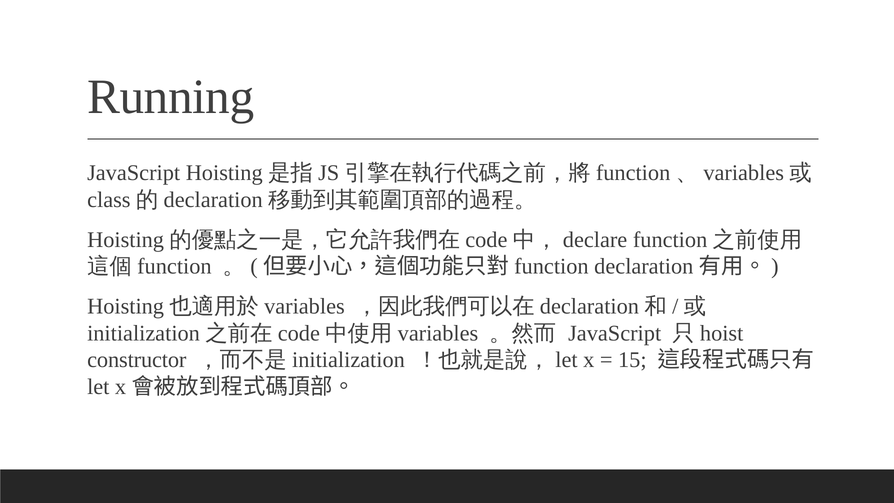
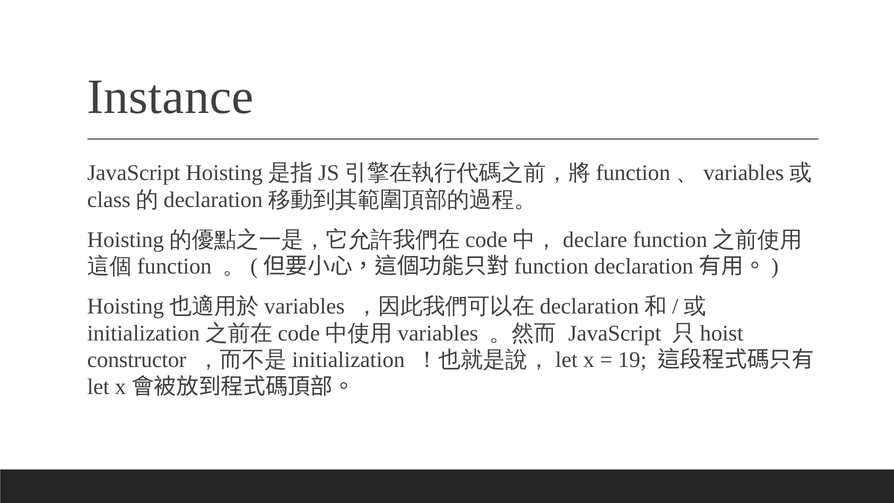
Running: Running -> Instance (170, 97)
15: 15 -> 19 (632, 360)
